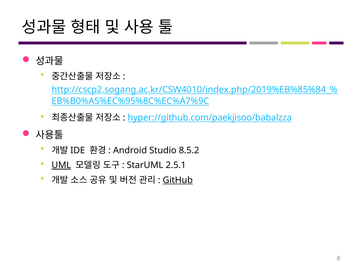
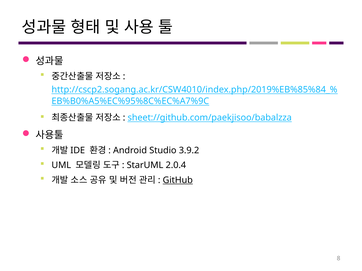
hyper://github.com/paekjisoo/babalzza: hyper://github.com/paekjisoo/babalzza -> sheet://github.com/paekjisoo/babalzza (210, 118)
8.5.2: 8.5.2 -> 3.9.2 (189, 151)
UML underline: present -> none (61, 166)
2.5.1: 2.5.1 -> 2.0.4 (176, 166)
